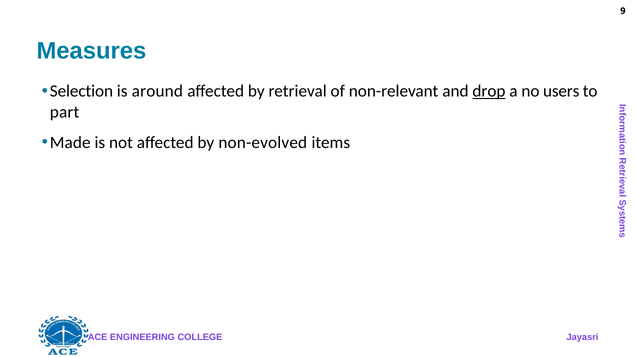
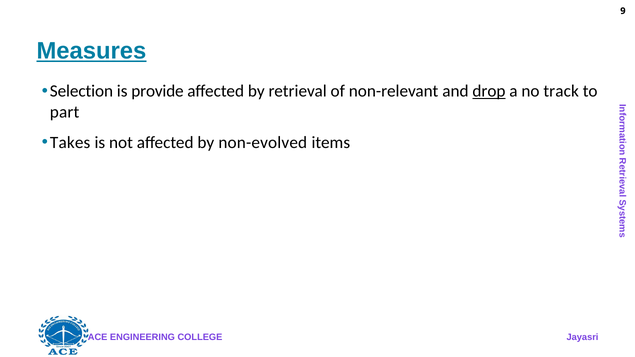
Measures underline: none -> present (91, 51)
around: around -> provide (158, 91)
users: users -> track (561, 91)
Made: Made -> Takes (70, 143)
